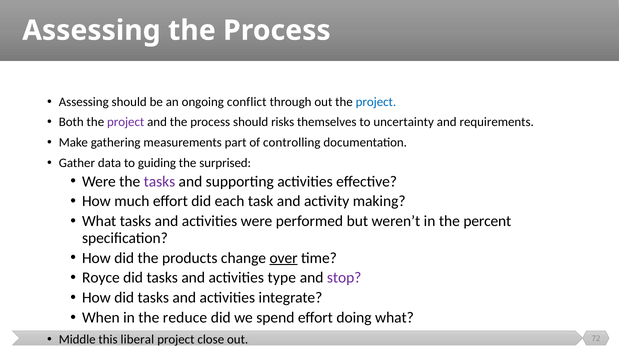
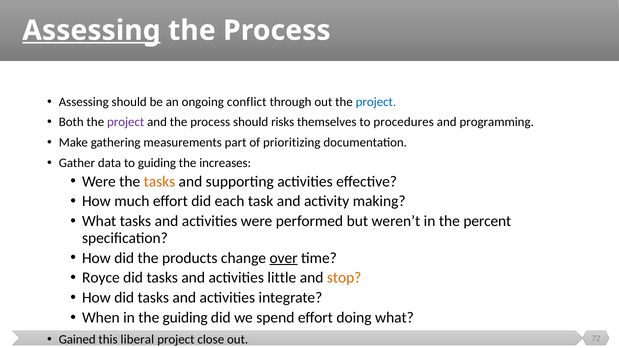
Assessing underline: none -> present (91, 30)
uncertainty: uncertainty -> procedures (404, 122)
requirements: requirements -> programming (497, 122)
controlling: controlling -> prioritizing (292, 143)
surprised: surprised -> increases (225, 163)
tasks colour: purple -> orange (159, 182)
type: type -> little (282, 278)
stop colour: purple -> orange (344, 278)
the reduce: reduce -> guiding (185, 318)
Middle: Middle -> Gained (77, 340)
